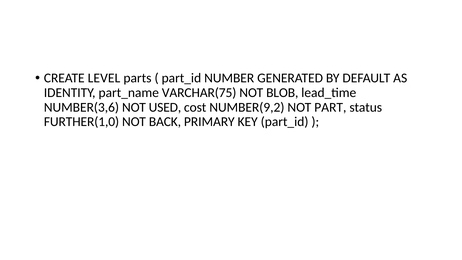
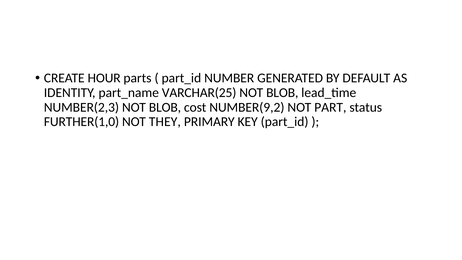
LEVEL: LEVEL -> HOUR (104, 78)
VARCHAR(75: VARCHAR(75 -> VARCHAR(25 (199, 93)
NUMBER(3,6: NUMBER(3,6 -> NUMBER(2,3 (81, 107)
USED: USED -> BLOB (165, 107)
BACK: BACK -> THEY (165, 122)
